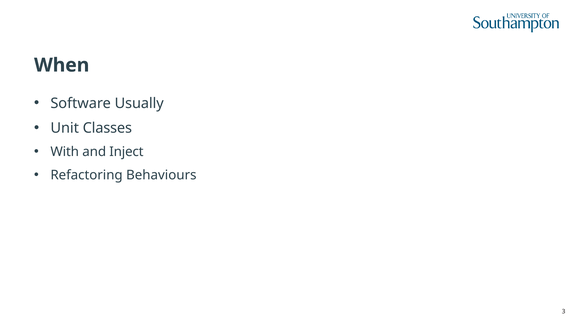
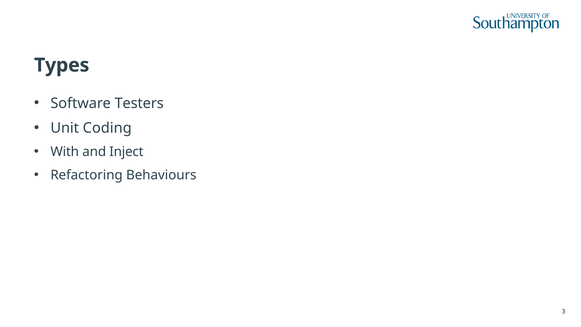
When: When -> Types (62, 65)
Usually: Usually -> Testers (139, 103)
Classes: Classes -> Coding (107, 128)
